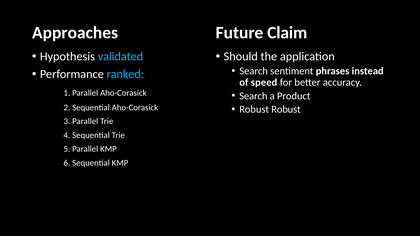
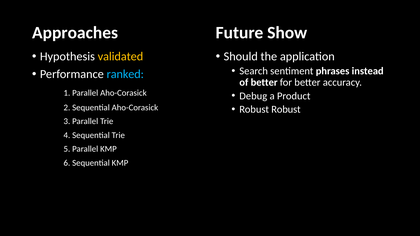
Claim: Claim -> Show (287, 33)
validated colour: light blue -> yellow (120, 57)
of speed: speed -> better (264, 83)
Search: Search -> Debug (253, 96)
